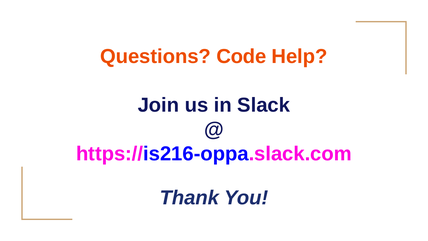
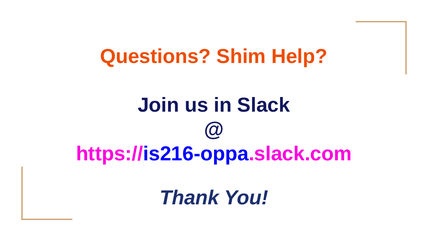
Code: Code -> Shim (241, 57)
